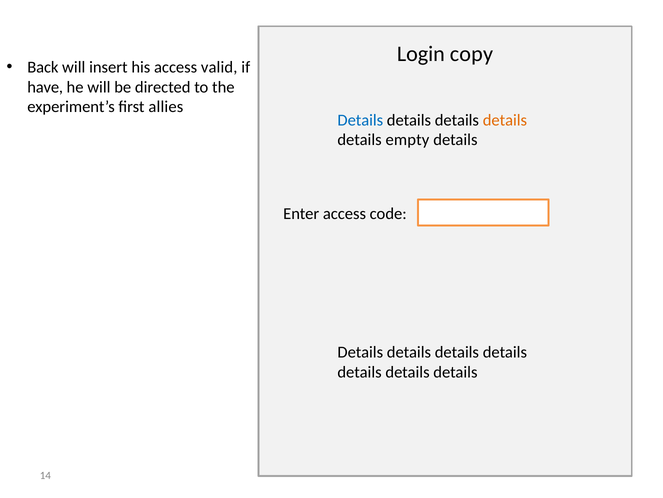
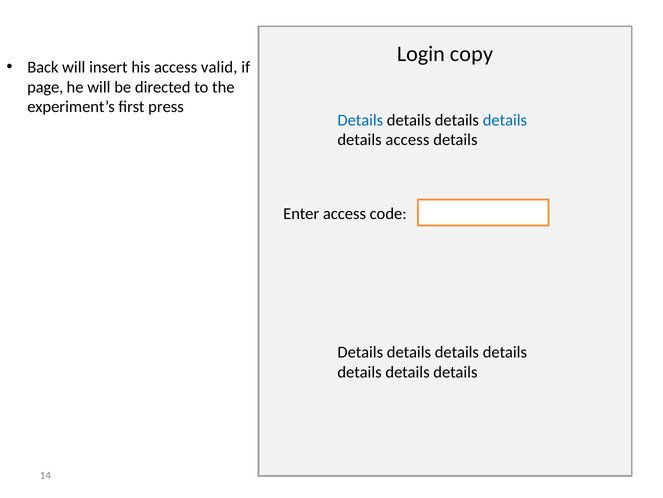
have: have -> page (45, 87)
allies: allies -> press (166, 107)
details colour: orange -> blue (505, 120)
details empty: empty -> access (407, 140)
